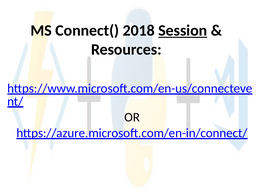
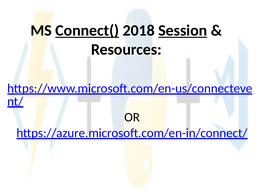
Connect( underline: none -> present (87, 30)
